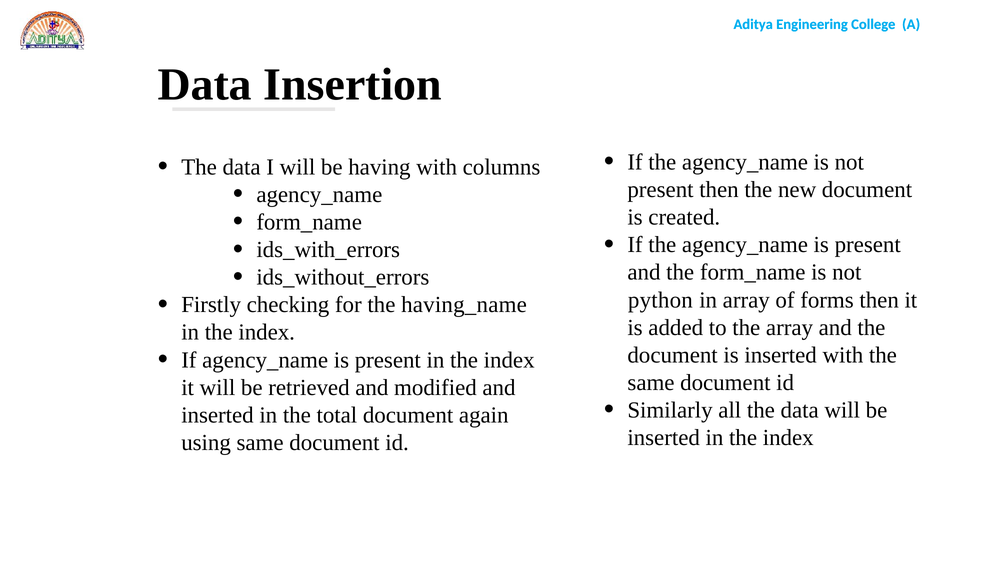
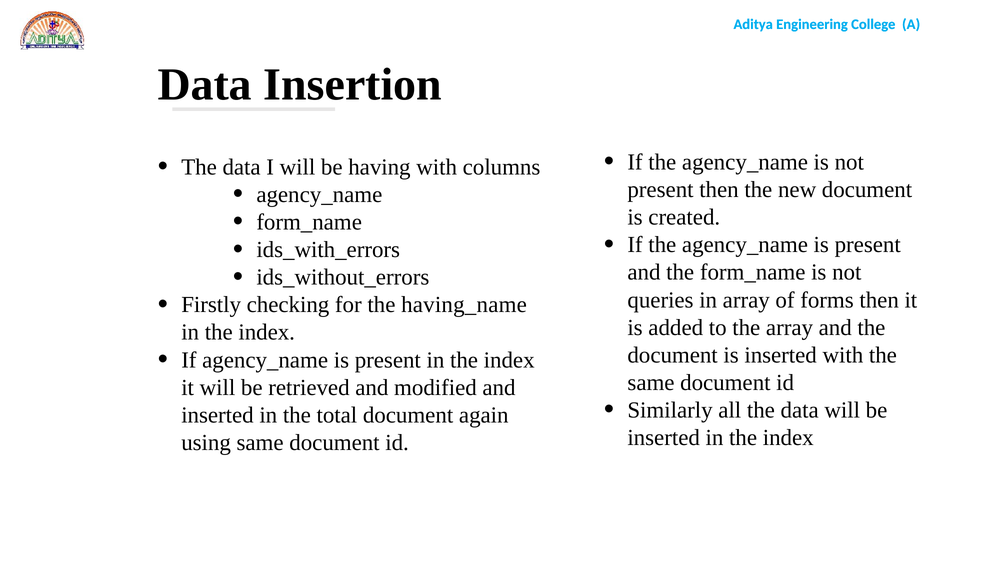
python: python -> queries (661, 300)
